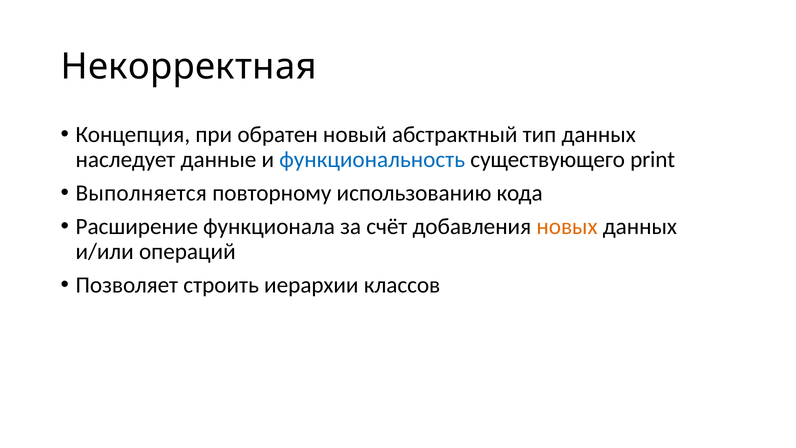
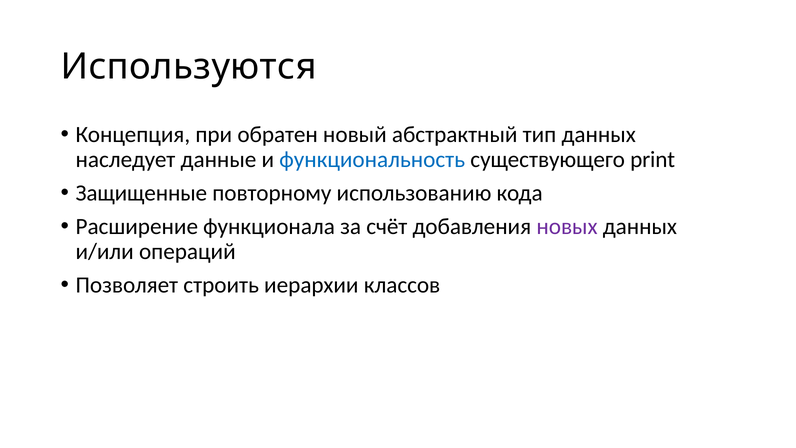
Некорректная: Некорректная -> Используются (189, 67)
Выполняется: Выполняется -> Защищенные (141, 193)
новых colour: orange -> purple (567, 226)
